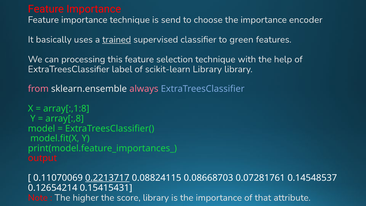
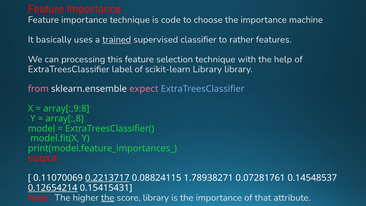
send: send -> code (171, 20)
encoder: encoder -> machine (306, 20)
green: green -> rather (242, 40)
always: always -> expect (144, 89)
array[:,1:8: array[:,1:8 -> array[:,9:8 (66, 109)
0.08668703: 0.08668703 -> 1.78938271 (208, 178)
0.12654214 underline: none -> present (53, 188)
the underline: none -> present (108, 198)
